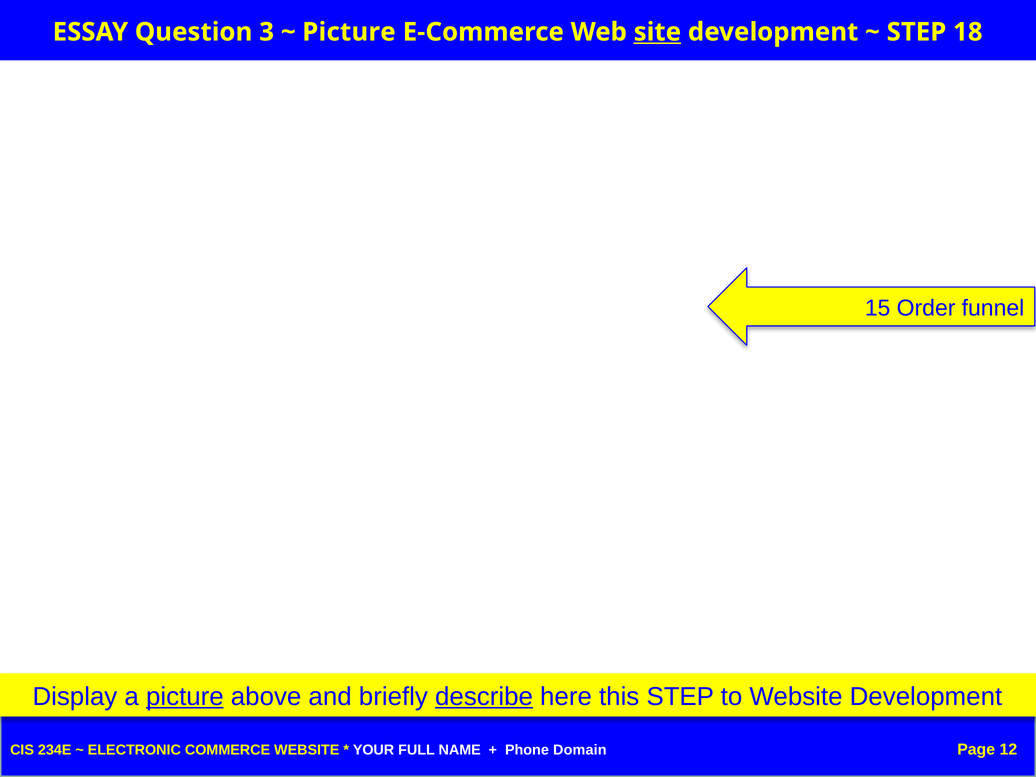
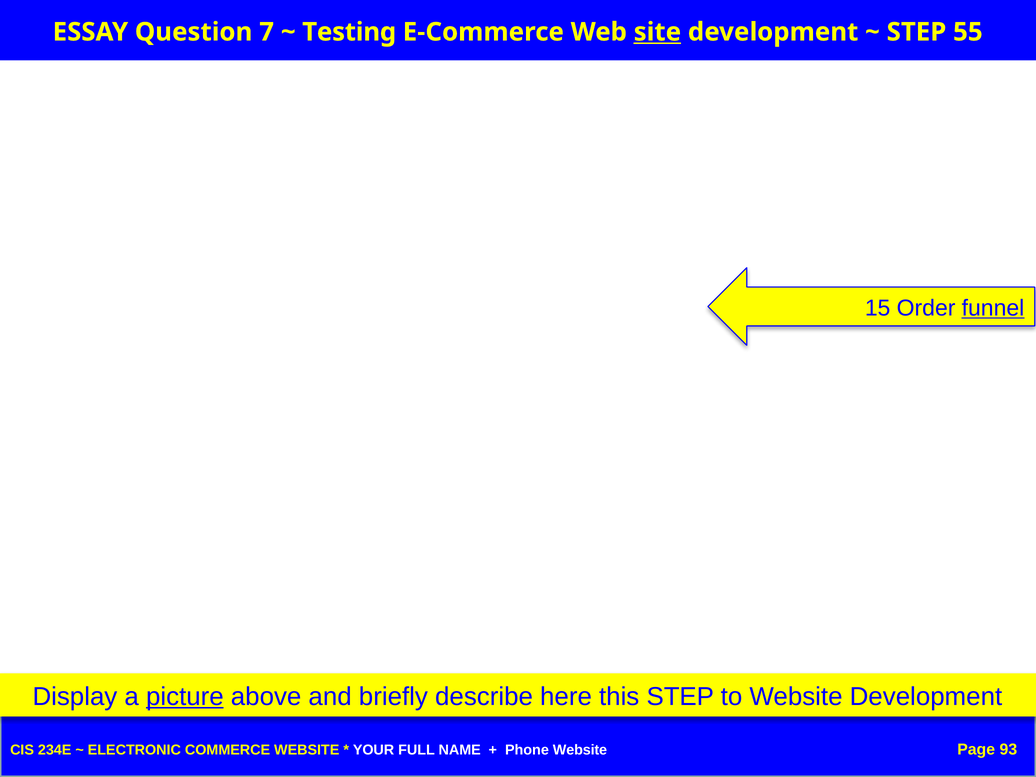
3: 3 -> 7 (267, 32)
Picture: Picture -> Testing (349, 32)
18: 18 -> 55 (968, 32)
funnel underline: none -> present (993, 308)
describe underline: present -> none (484, 697)
12: 12 -> 93 (1008, 750)
Phone Domain: Domain -> Website (580, 750)
